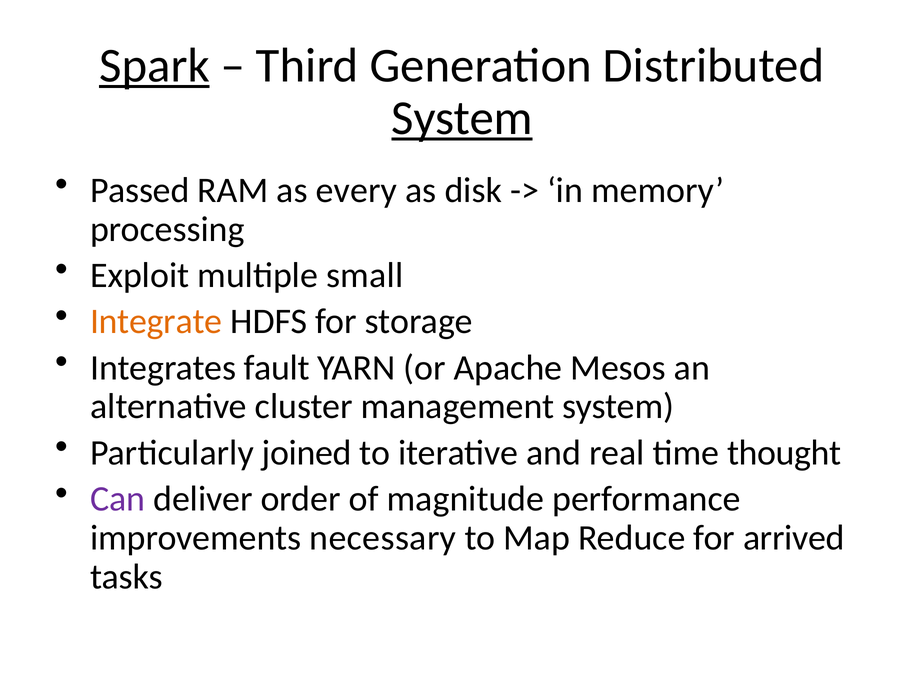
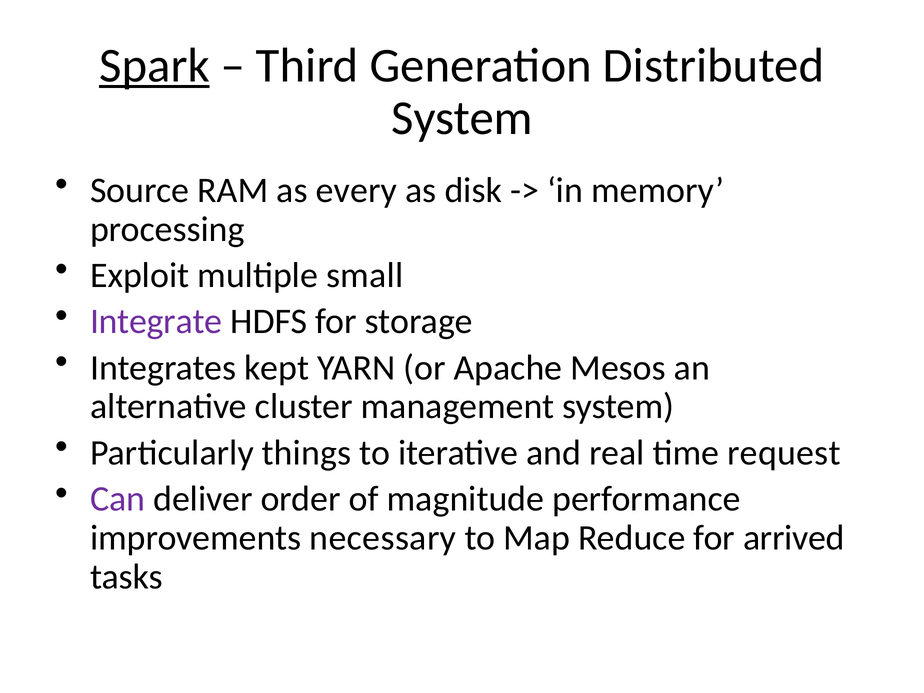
System underline: present -> none (462, 118)
Passed: Passed -> Source (140, 190)
Integrate colour: orange -> purple (156, 322)
fault: fault -> kept (277, 368)
joined: joined -> things (307, 453)
thought: thought -> request (784, 453)
